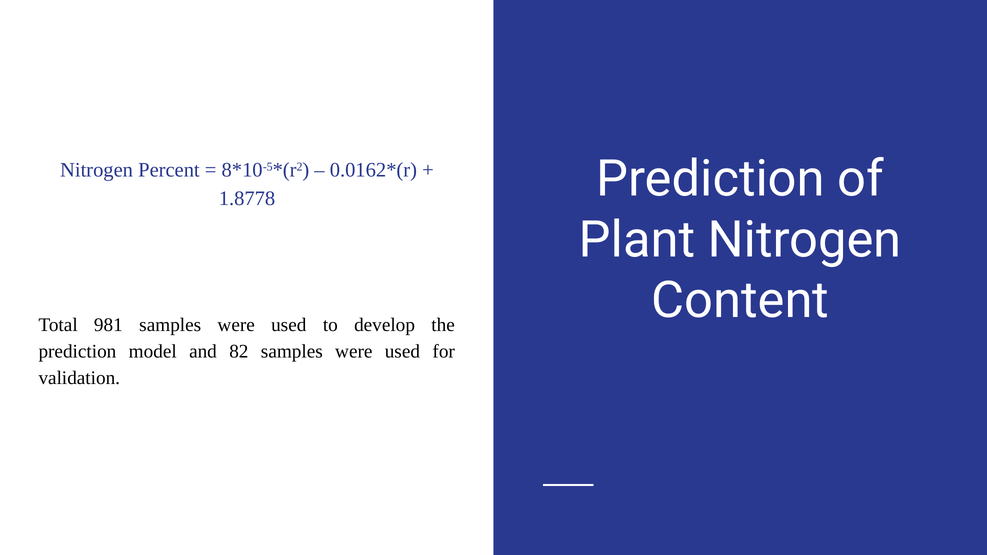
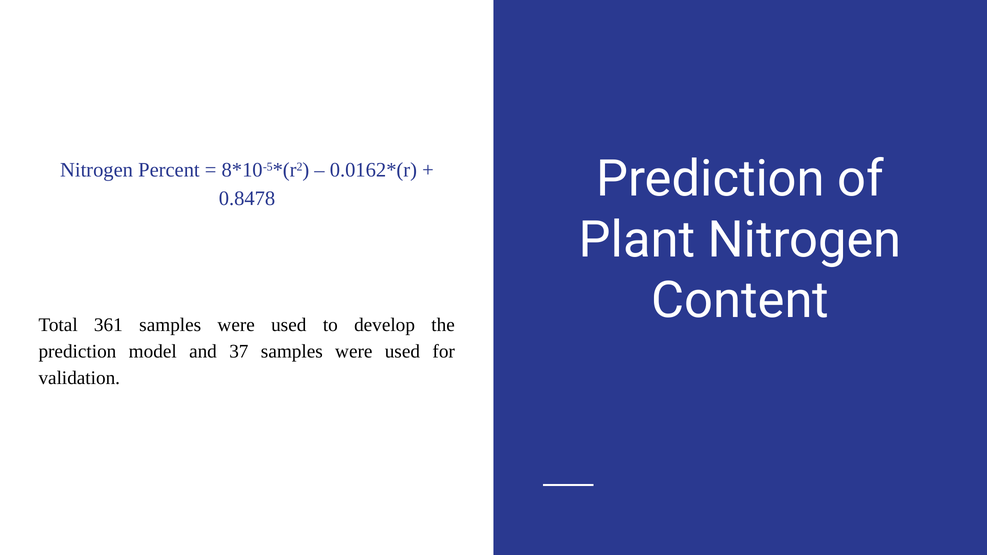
1.8778: 1.8778 -> 0.8478 (247, 198)
981: 981 -> 361 (108, 325)
82: 82 -> 37 (239, 352)
